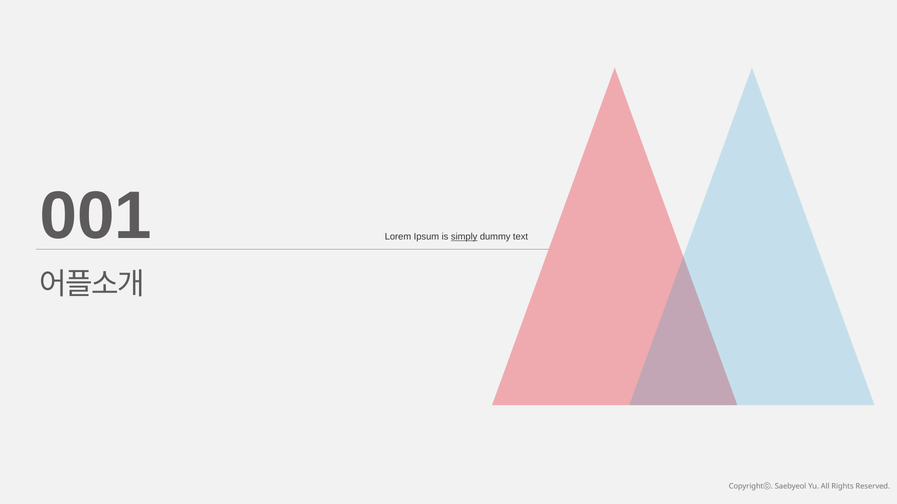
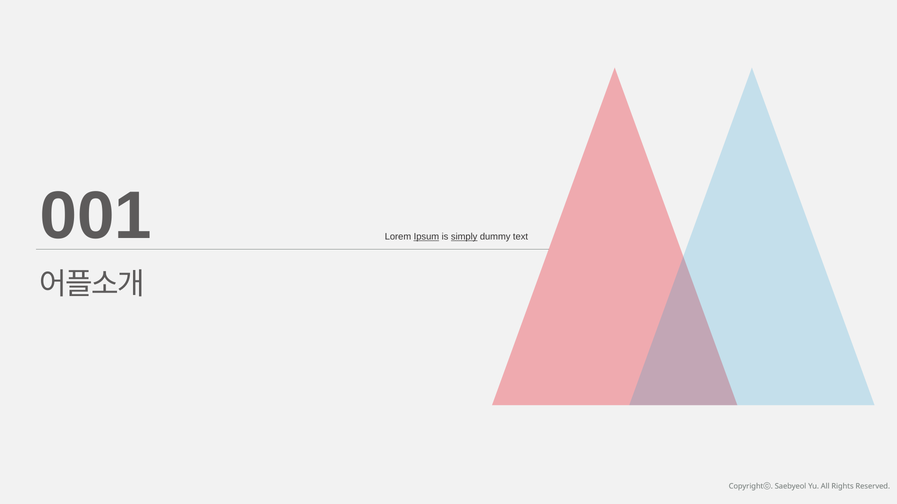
Ipsum underline: none -> present (426, 237)
